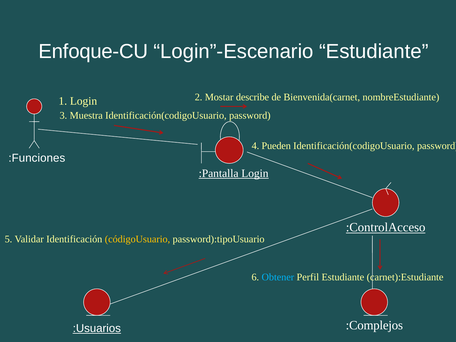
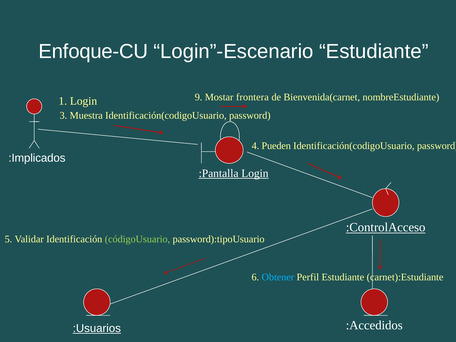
2: 2 -> 9 (199, 97)
describe: describe -> frontera (252, 97)
:Funciones: :Funciones -> :Implicados (37, 158)
códigoUsuario colour: yellow -> light green (137, 239)
:Complejos: :Complejos -> :Accedidos (374, 325)
